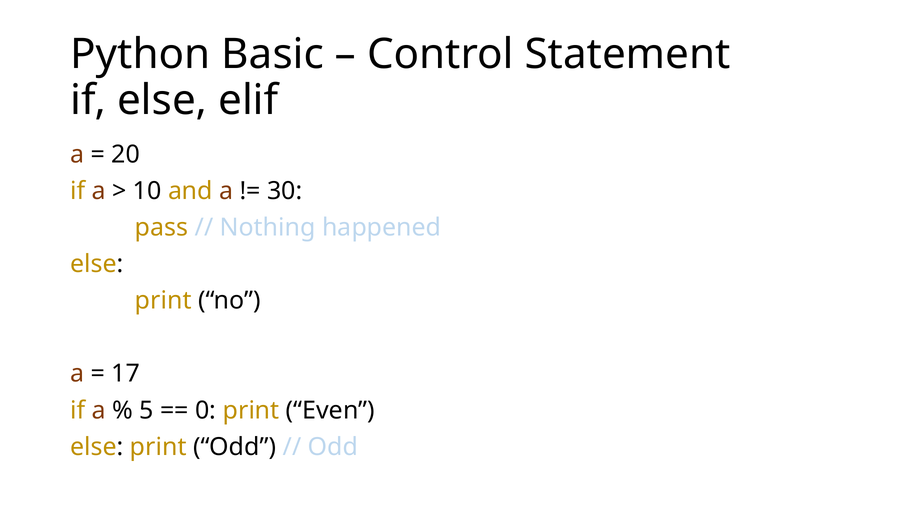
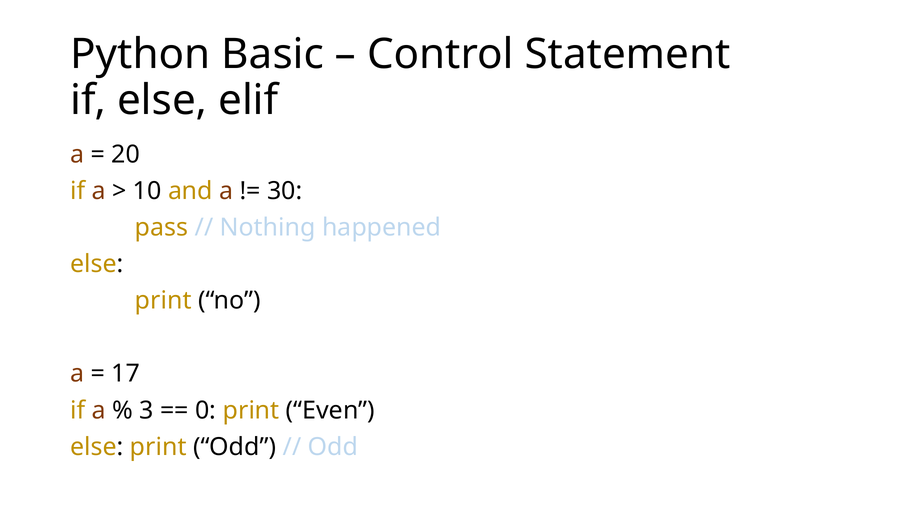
5: 5 -> 3 (147, 411)
